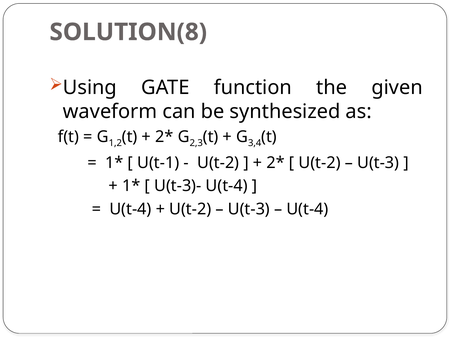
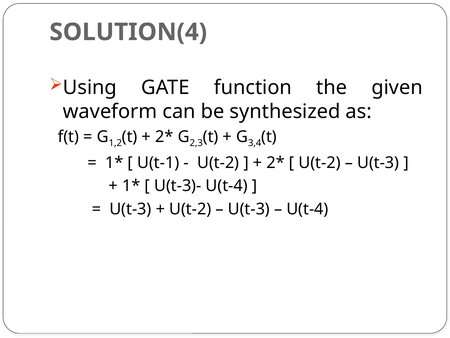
SOLUTION(8: SOLUTION(8 -> SOLUTION(4 (128, 32)
U(t-4: U(t-4 -> U(t-3 (130, 209)
